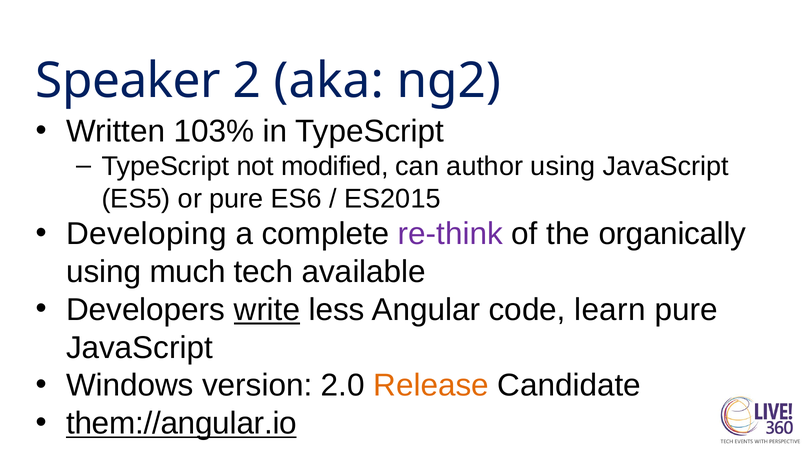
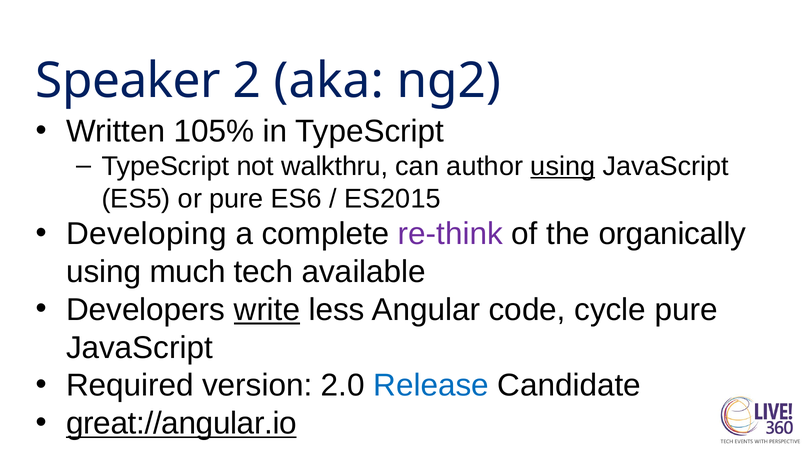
103%: 103% -> 105% (214, 131)
modified: modified -> walkthru (335, 166)
using underline: none -> present (563, 166)
learn: learn -> cycle (610, 310)
Windows: Windows -> Required (130, 385)
Release colour: orange -> blue (431, 385)
them://angular.io: them://angular.io -> great://angular.io (182, 423)
